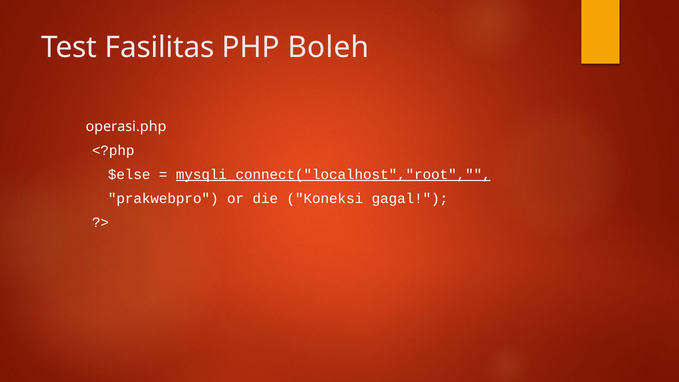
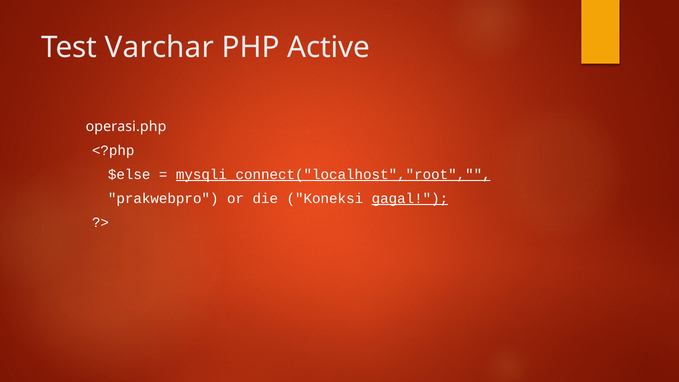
Fasilitas: Fasilitas -> Varchar (159, 48)
Boleh: Boleh -> Active (329, 48)
gagal underline: none -> present (410, 199)
